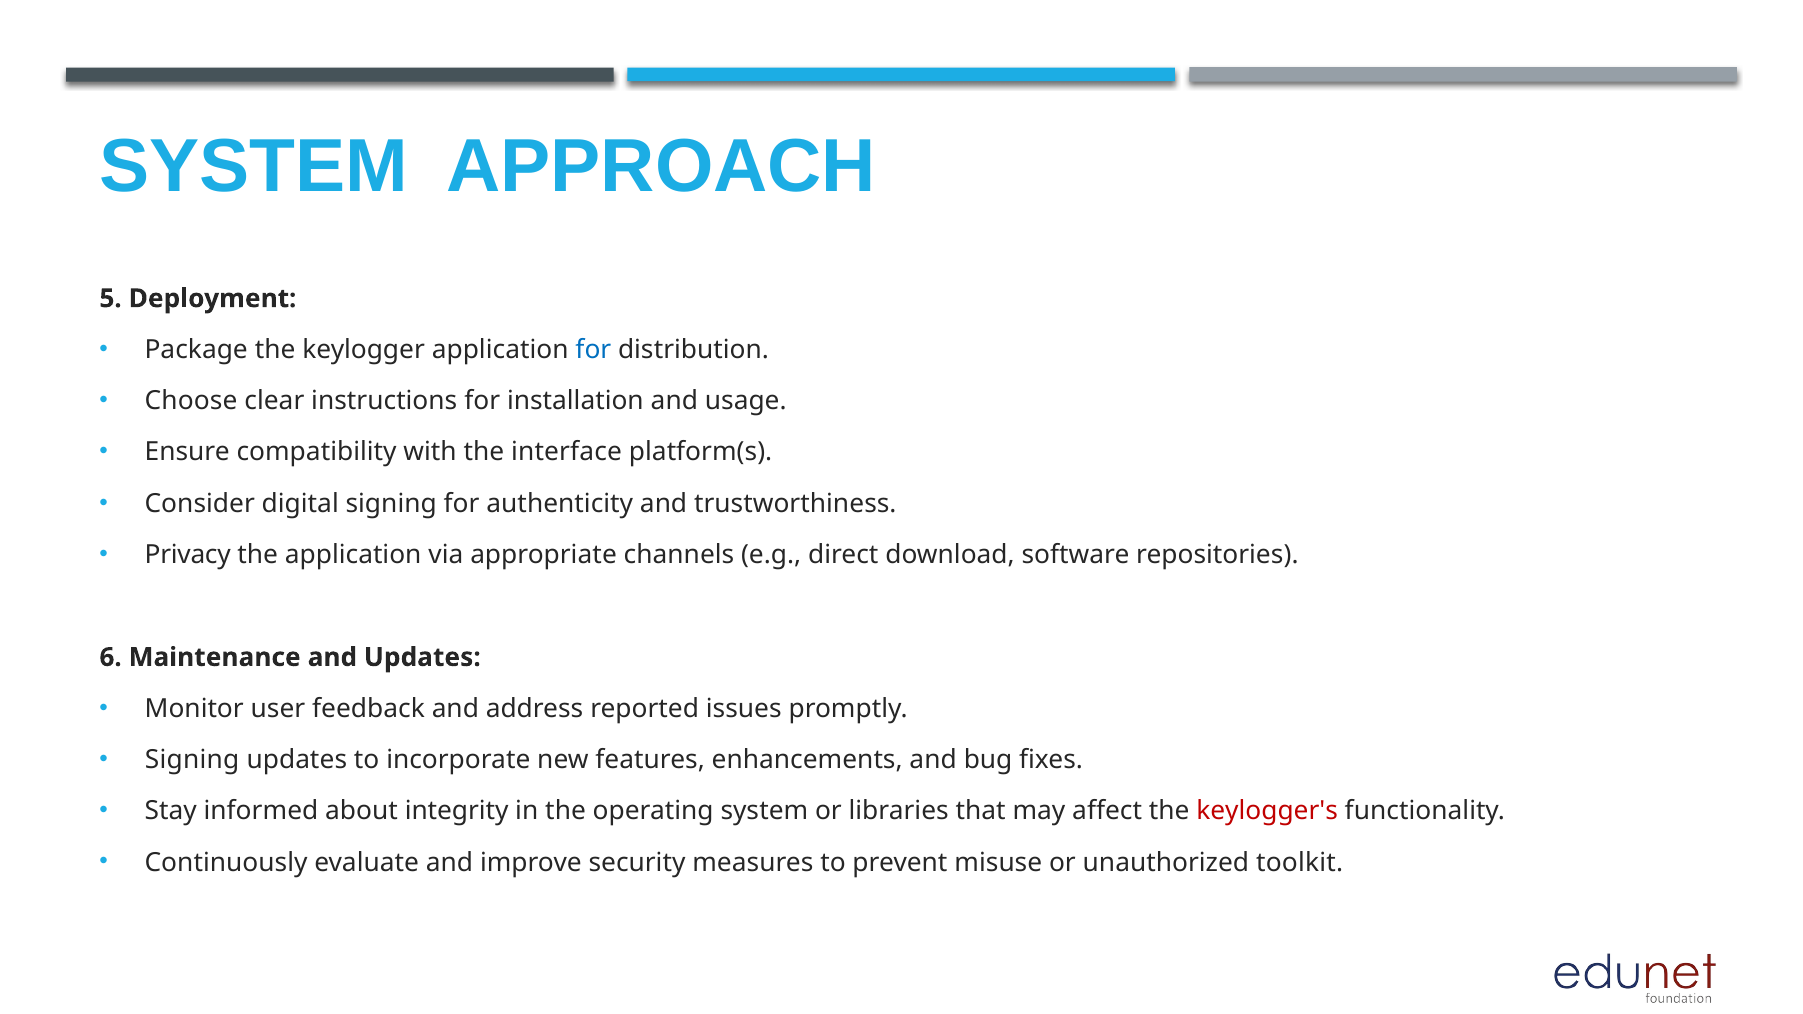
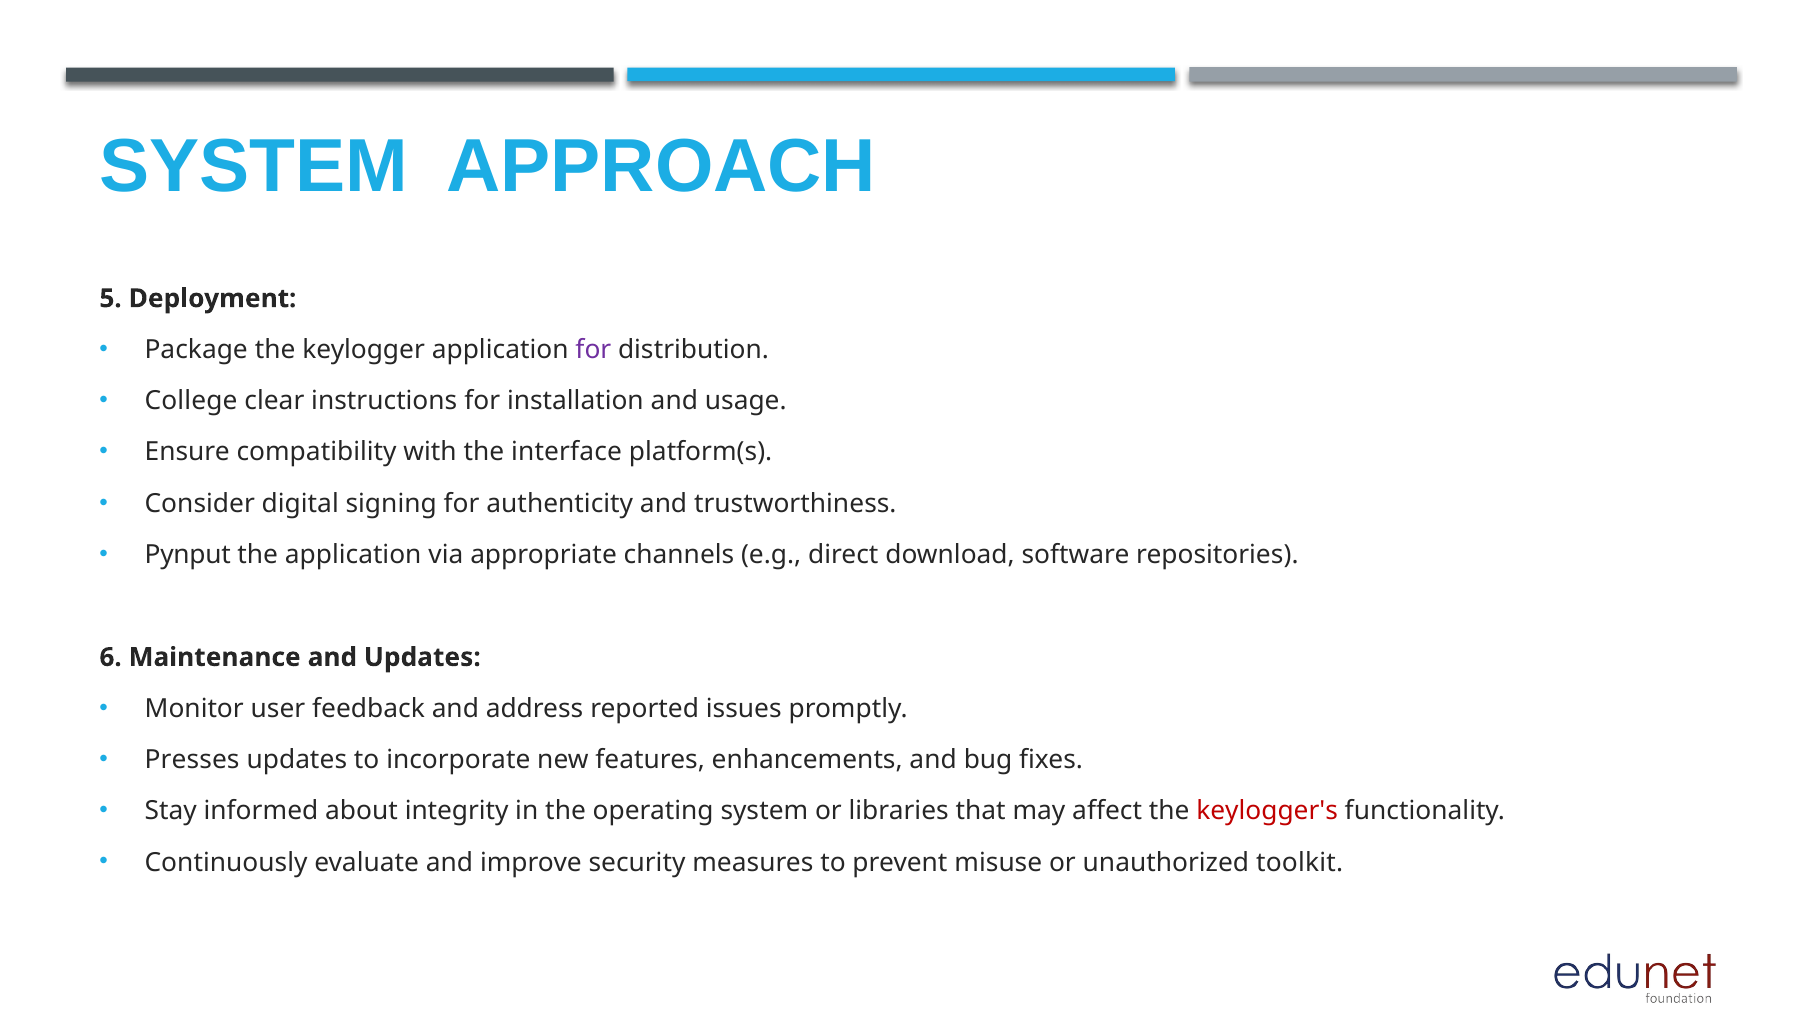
for colour: blue -> purple (593, 350)
Choose: Choose -> College (191, 401)
Privacy: Privacy -> Pynput (188, 555)
Signing: Signing -> Presses (192, 760)
